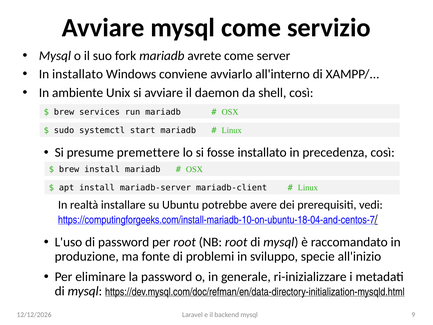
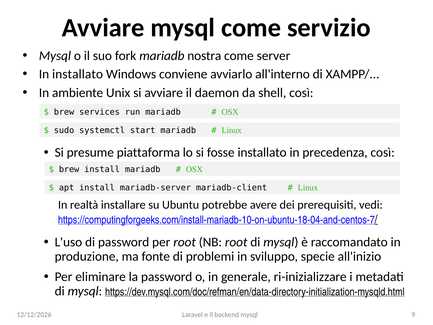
avrete: avrete -> nostra (204, 56)
premettere: premettere -> piattaforma (148, 152)
